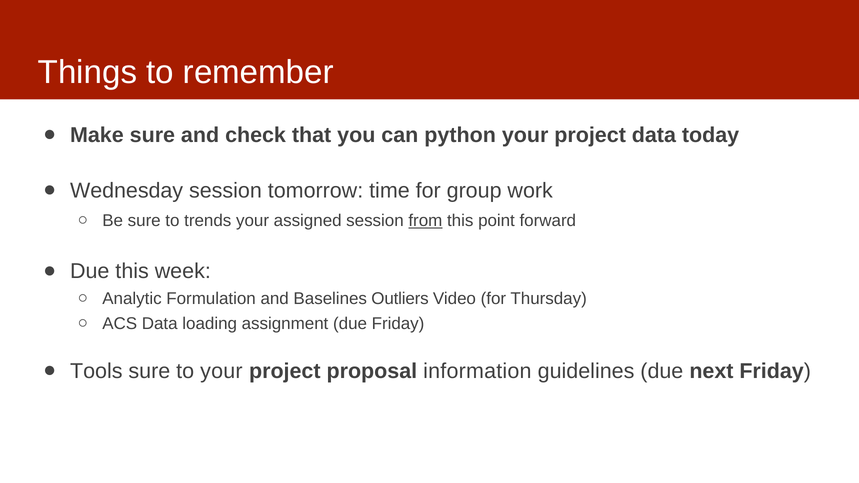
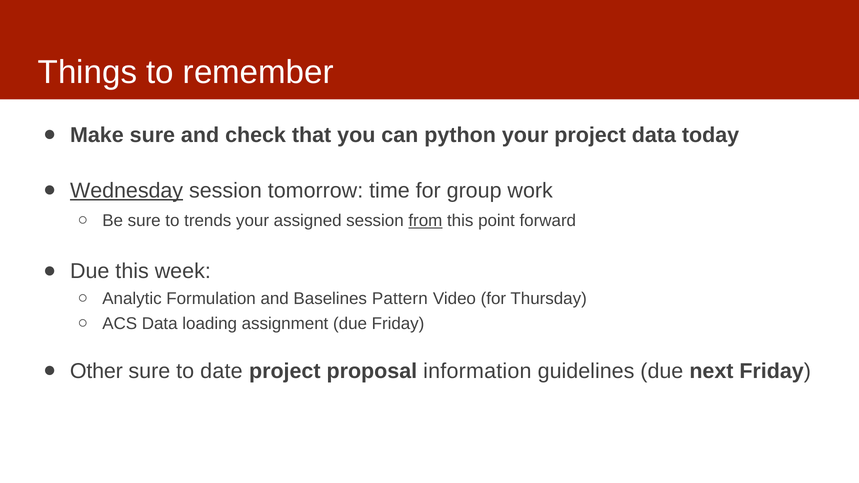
Wednesday underline: none -> present (127, 190)
Outliers: Outliers -> Pattern (400, 299)
Tools: Tools -> Other (96, 371)
to your: your -> date (221, 371)
